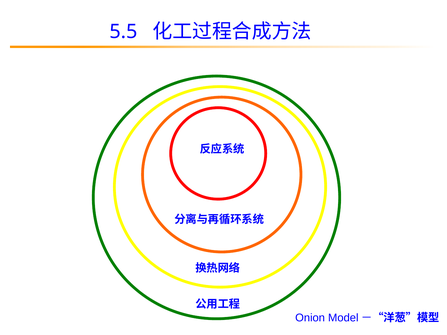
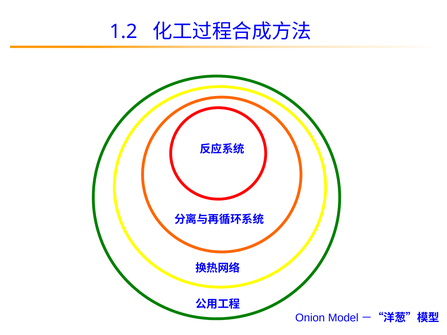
5.5: 5.5 -> 1.2 (123, 32)
